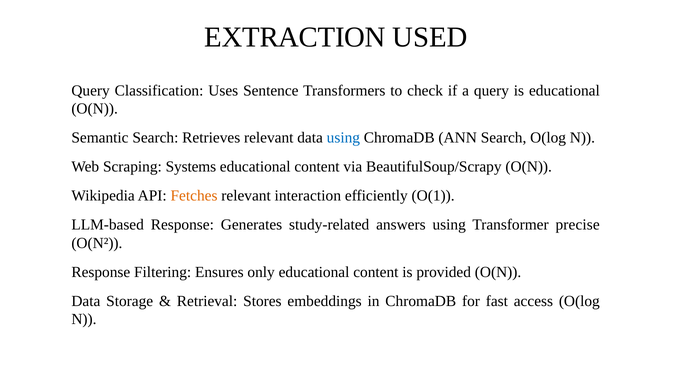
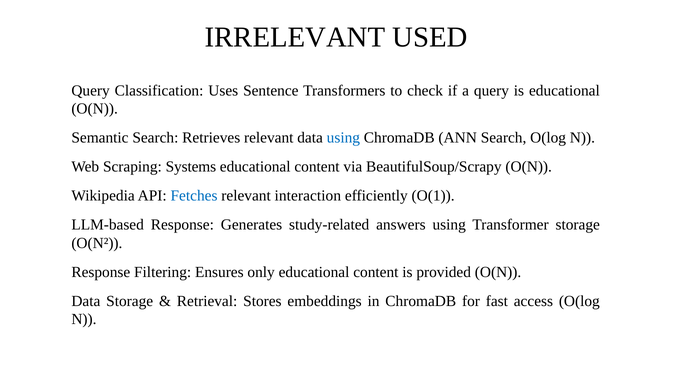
EXTRACTION: EXTRACTION -> IRRELEVANT (295, 37)
Fetches colour: orange -> blue (194, 196)
Transformer precise: precise -> storage (578, 224)
